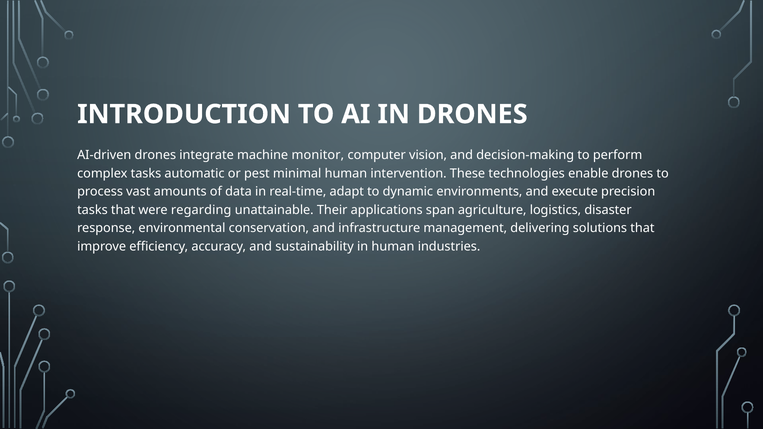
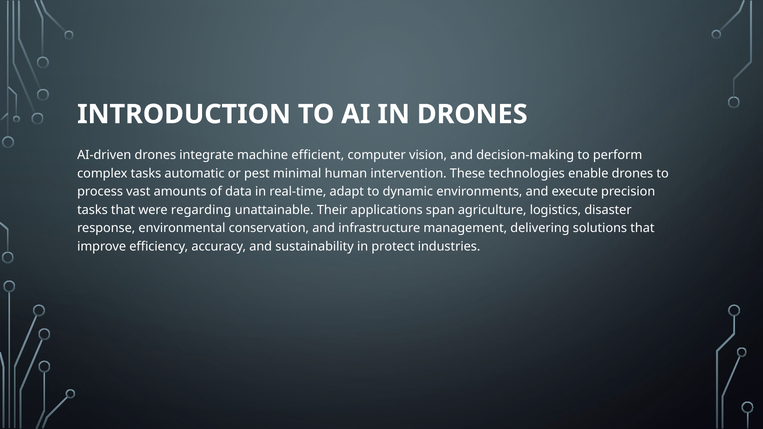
monitor: monitor -> efficient (318, 155)
in human: human -> protect (393, 247)
